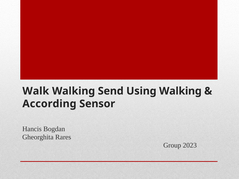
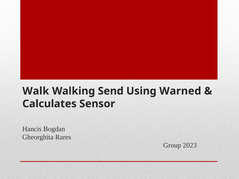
Using Walking: Walking -> Warned (180, 91)
According: According -> Calculates (49, 104)
